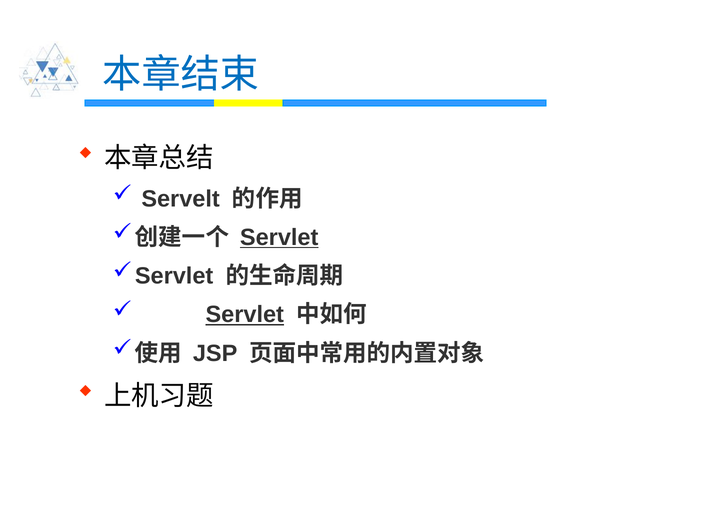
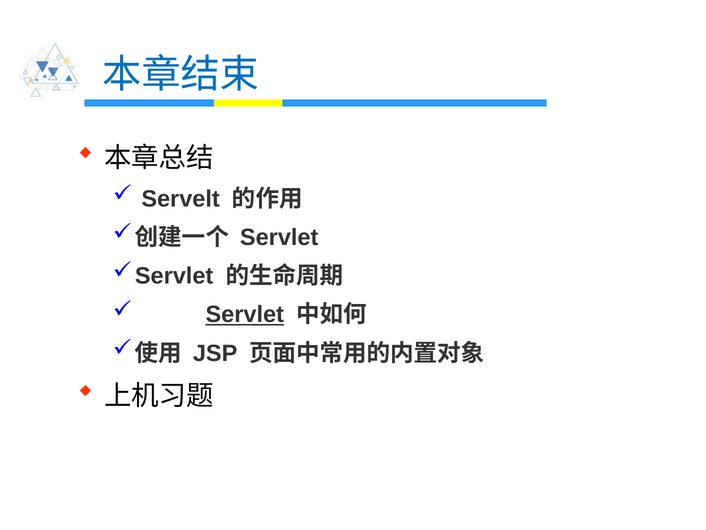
Servlet underline: present -> none (279, 237)
